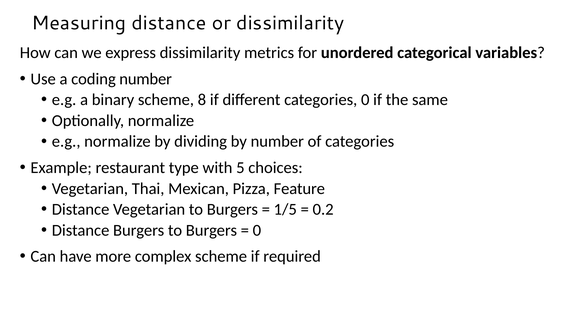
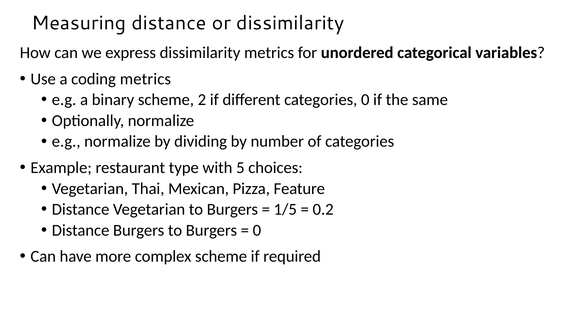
coding number: number -> metrics (145, 79)
8: 8 -> 2 (202, 100)
